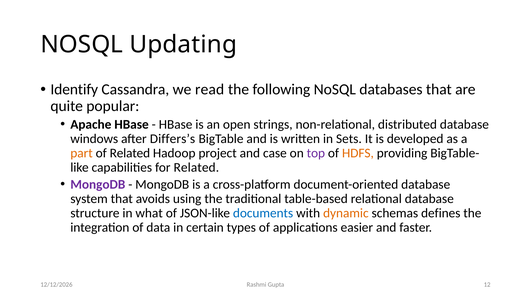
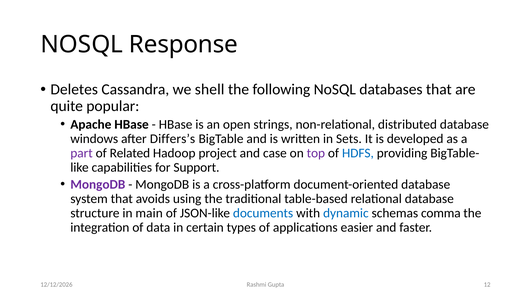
Updating: Updating -> Response (183, 45)
Identify: Identify -> Deletes (74, 90)
read: read -> shell (210, 90)
part colour: orange -> purple (82, 153)
HDFS colour: orange -> blue (358, 153)
for Related: Related -> Support (196, 168)
what: what -> main (149, 213)
dynamic colour: orange -> blue (346, 213)
defines: defines -> comma (441, 213)
